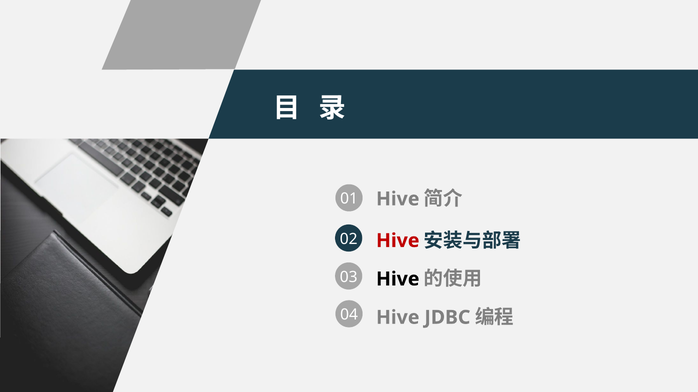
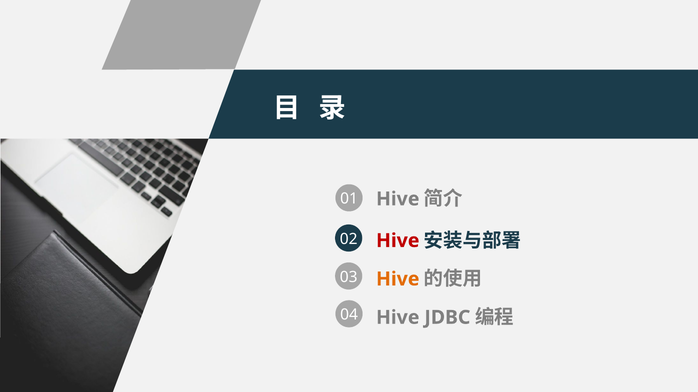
Hive colour: black -> orange (398, 279)
